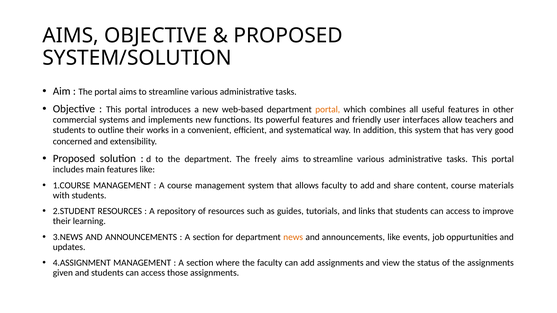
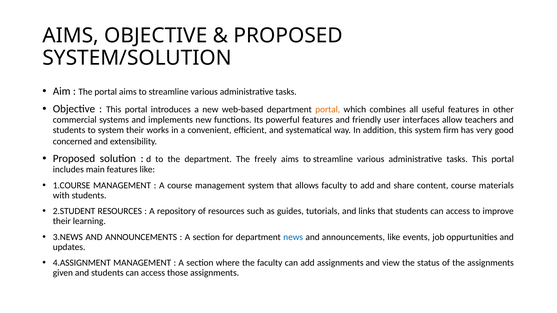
to outline: outline -> system (111, 130)
this system that: that -> firm (451, 130)
news colour: orange -> blue (293, 237)
